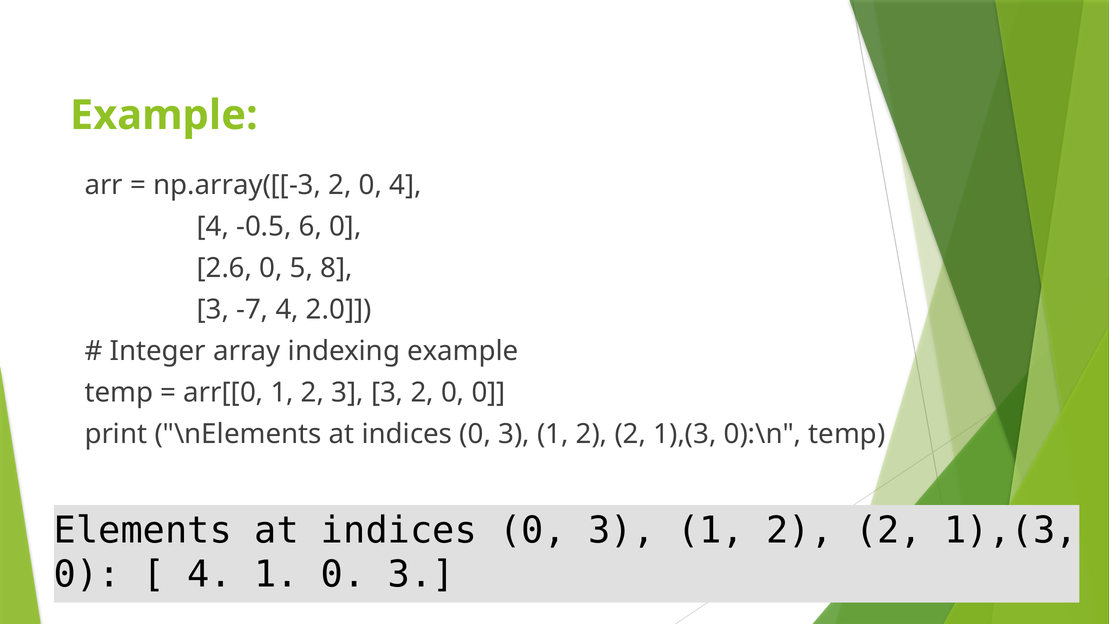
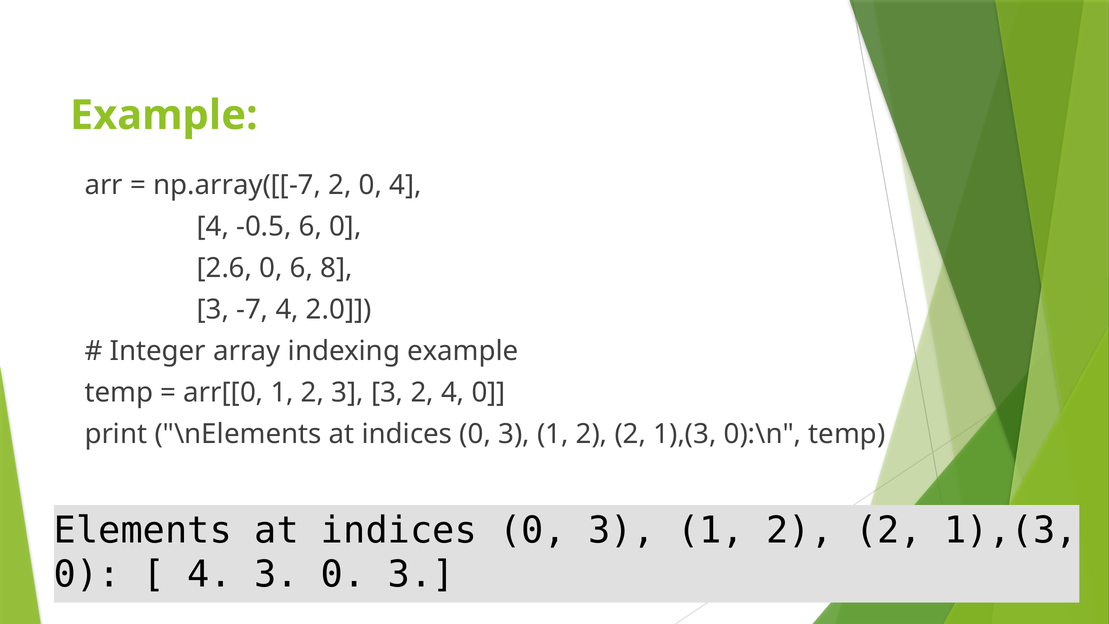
np.array([[-3: np.array([[-3 -> np.array([[-7 (237, 185)
0 5: 5 -> 6 (302, 268)
3 2 0: 0 -> 4 (453, 392)
4 1: 1 -> 3 (276, 575)
